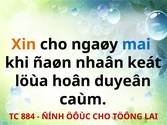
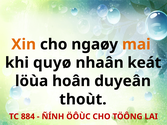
mai colour: blue -> orange (136, 44)
ñaøn: ñaøn -> quyø (52, 63)
caùm: caùm -> thoùt (83, 100)
